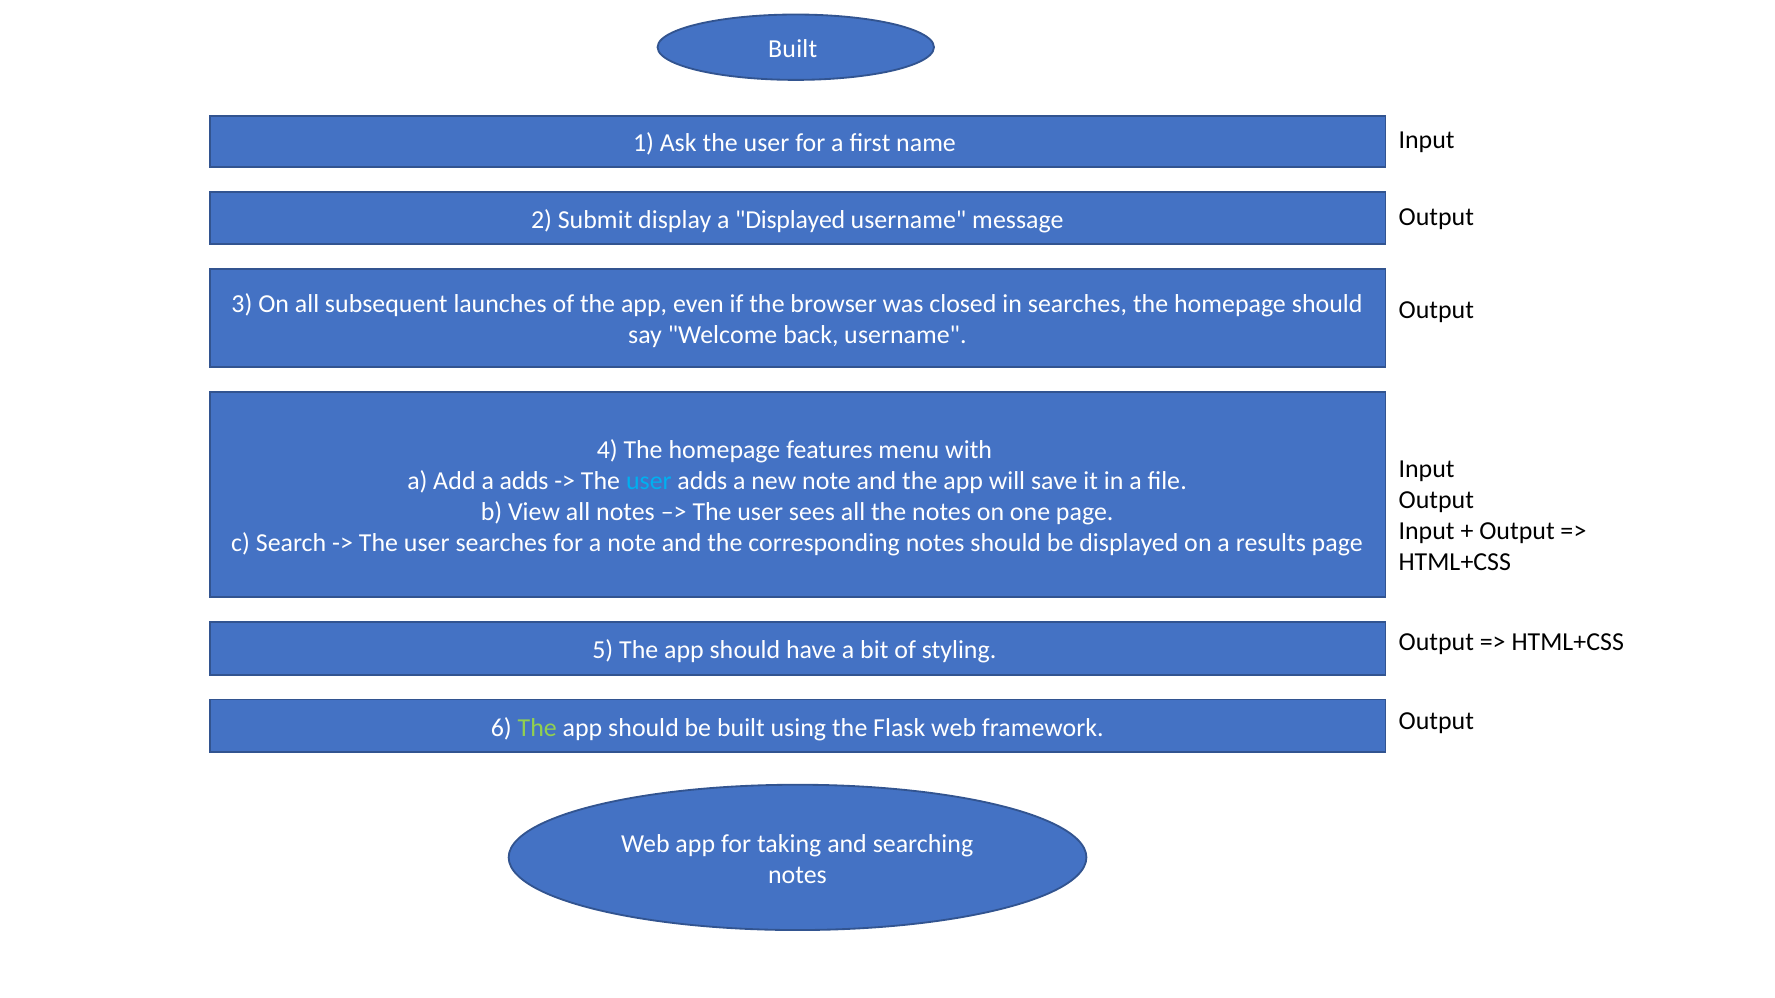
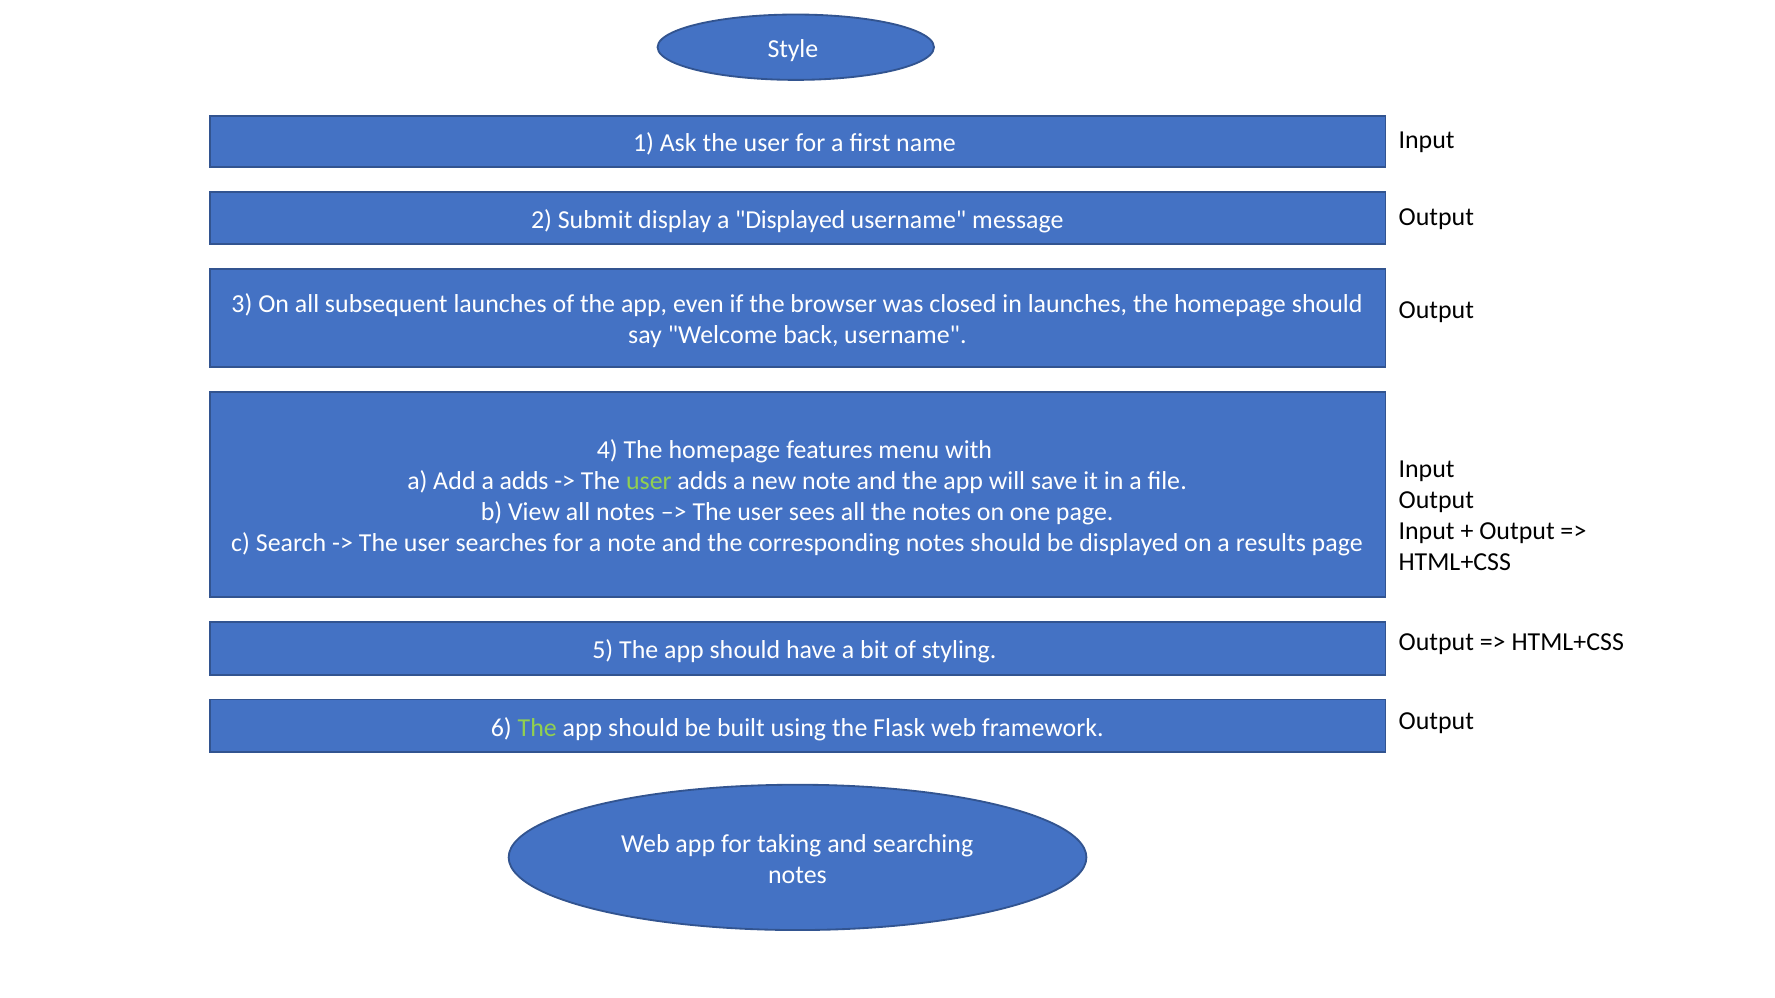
Built: Built -> Style (793, 49)
in searches: searches -> launches (1077, 304)
user colour: light blue -> light green (649, 481)
